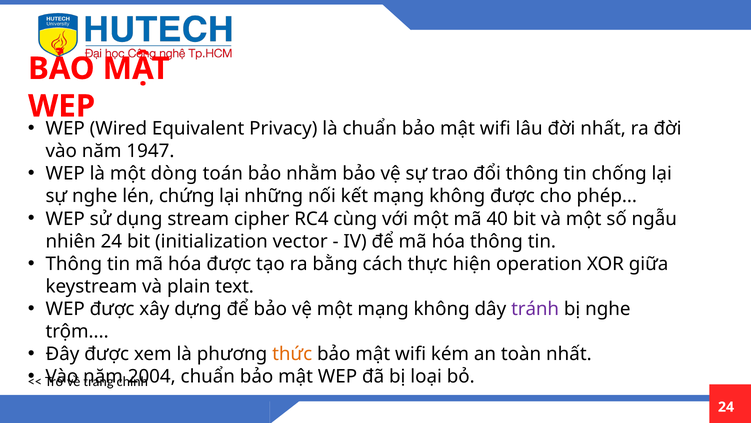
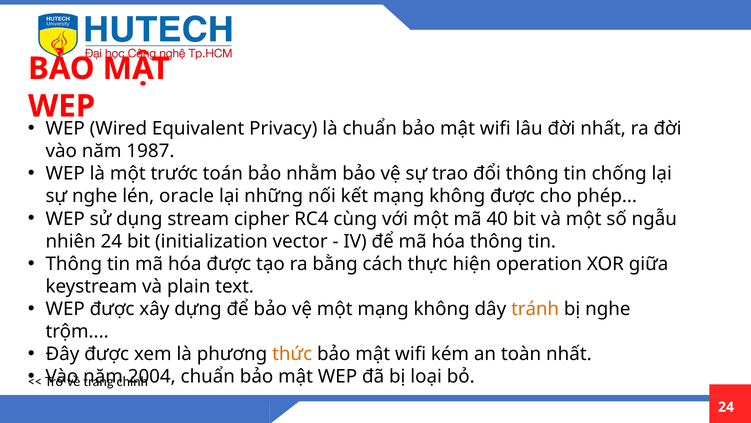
1947: 1947 -> 1987 (150, 151)
dòng: dòng -> trước (174, 173)
chứng: chứng -> oracle (187, 196)
tránh colour: purple -> orange (535, 309)
